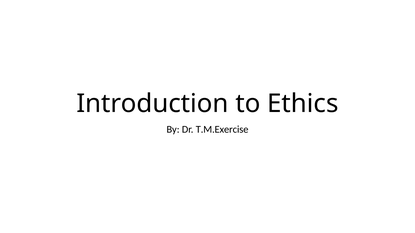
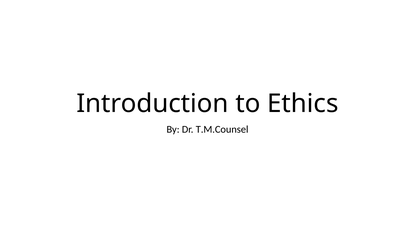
T.M.Exercise: T.M.Exercise -> T.M.Counsel (222, 130)
